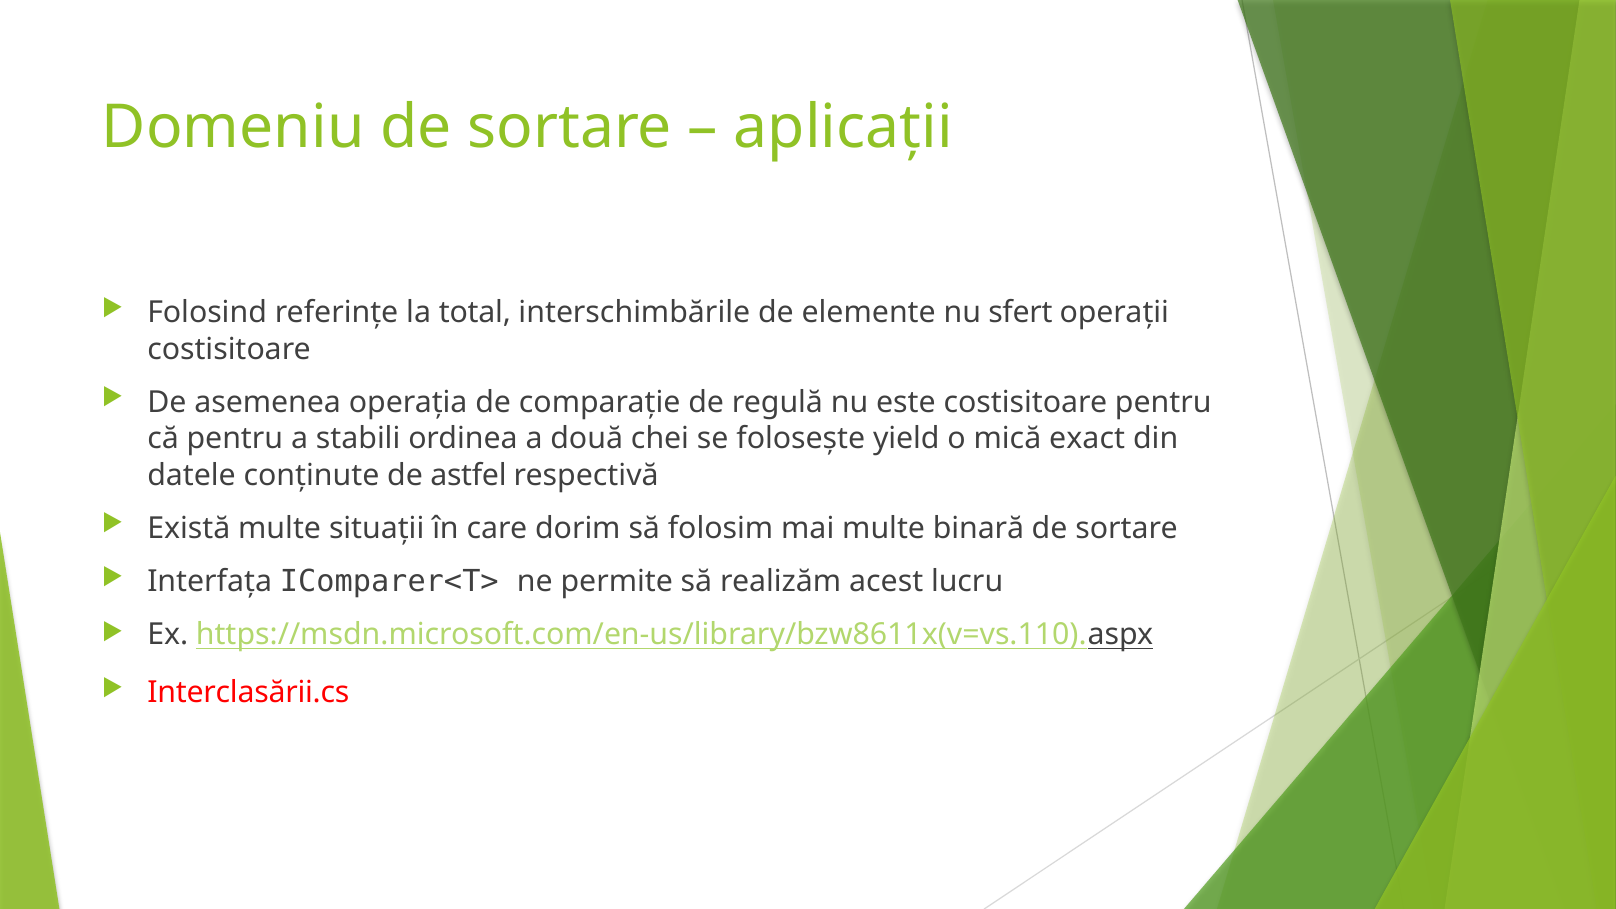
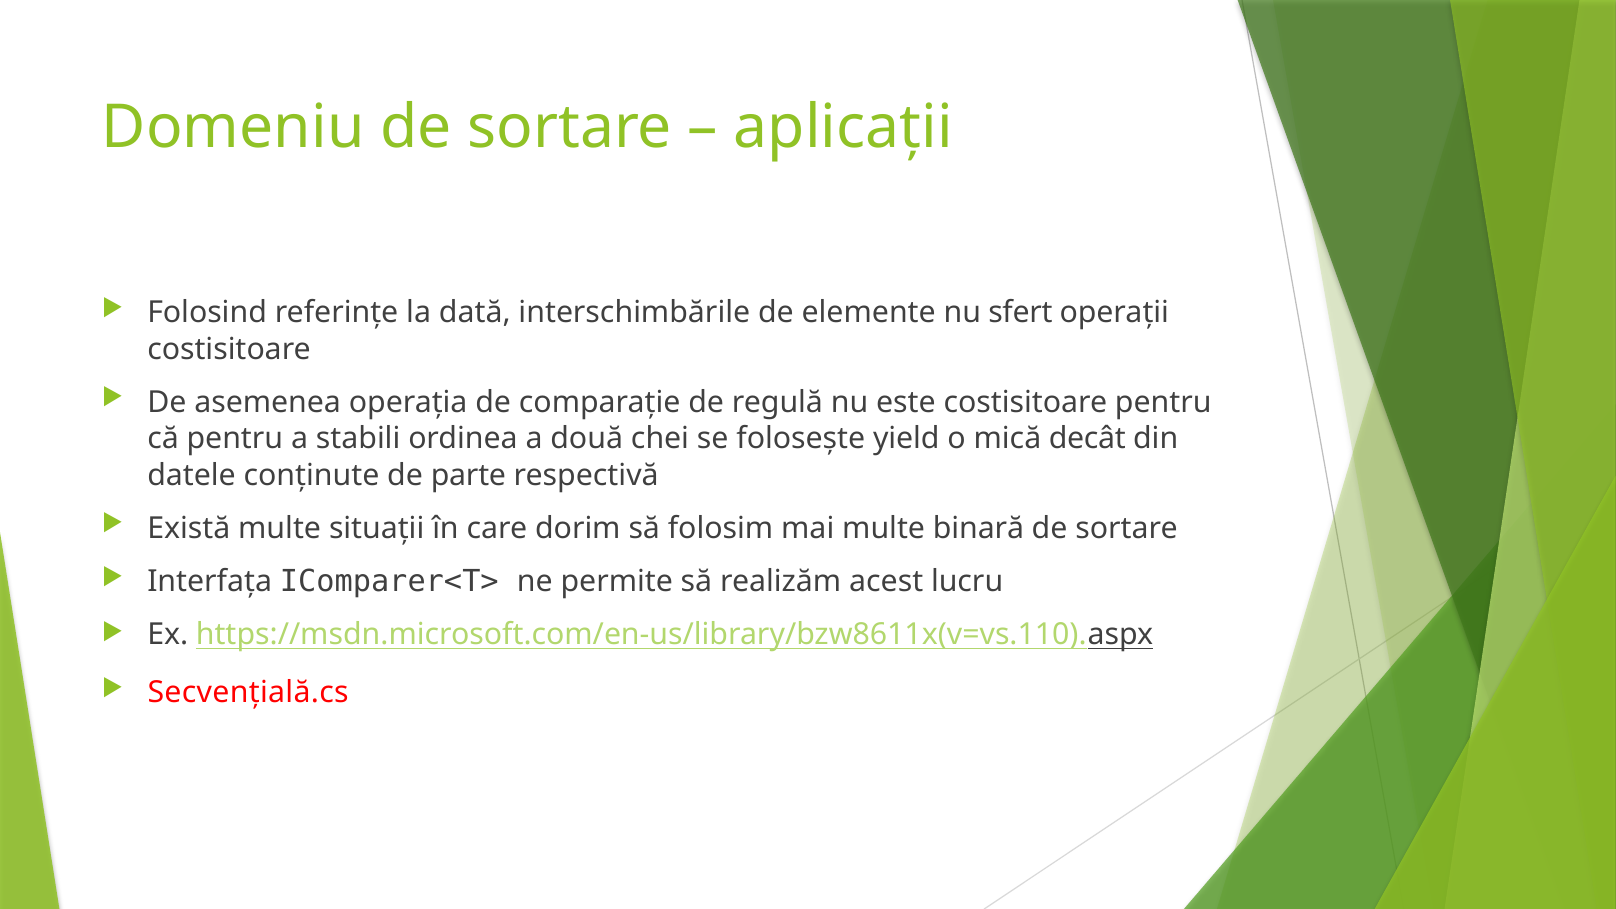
total: total -> dată (475, 313)
exact: exact -> decât (1087, 439)
astfel: astfel -> parte (468, 475)
Interclasării.cs: Interclasării.cs -> Secvențială.cs (248, 693)
